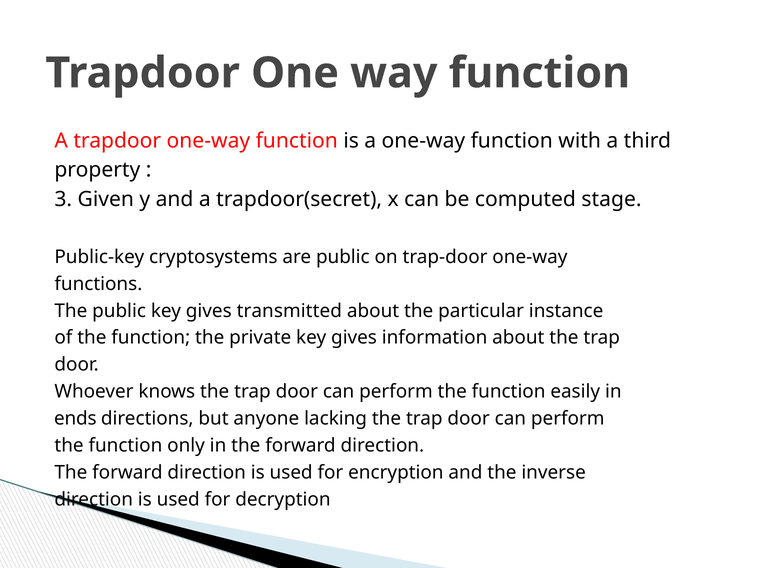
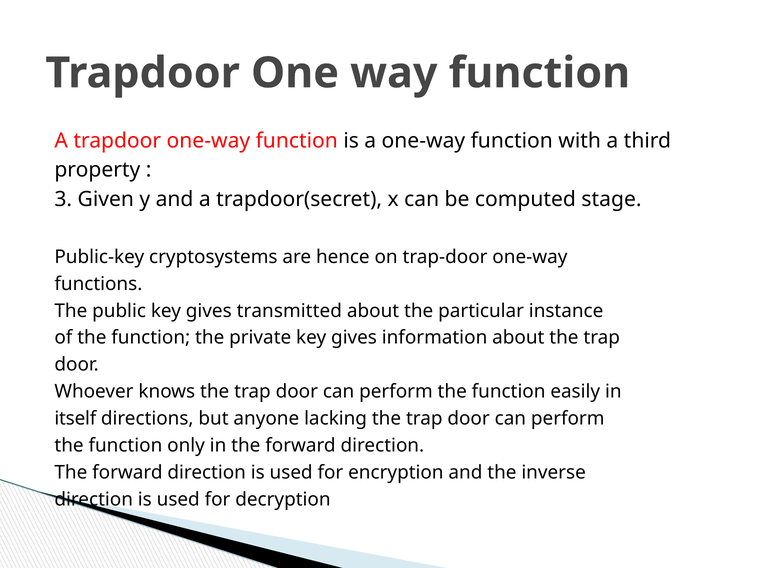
are public: public -> hence (343, 257)
ends: ends -> itself (75, 418)
